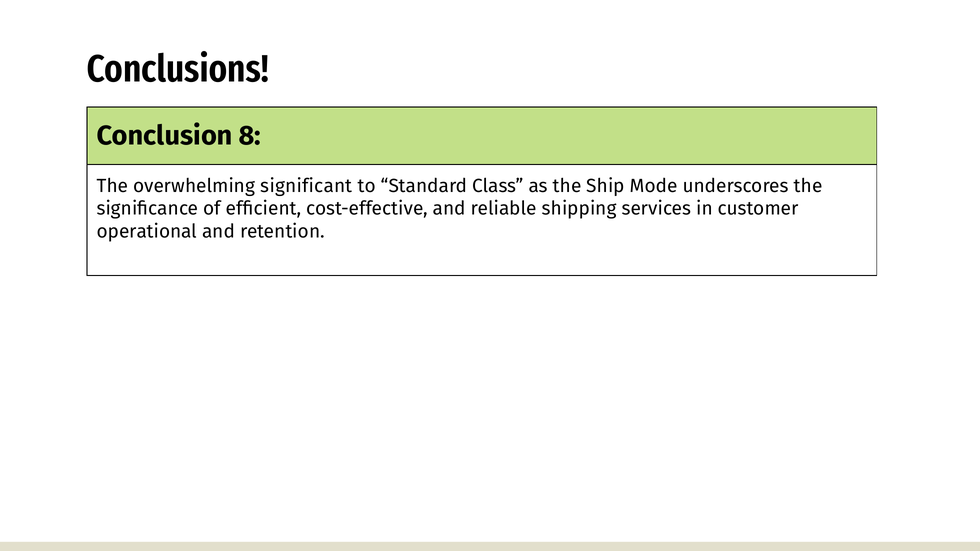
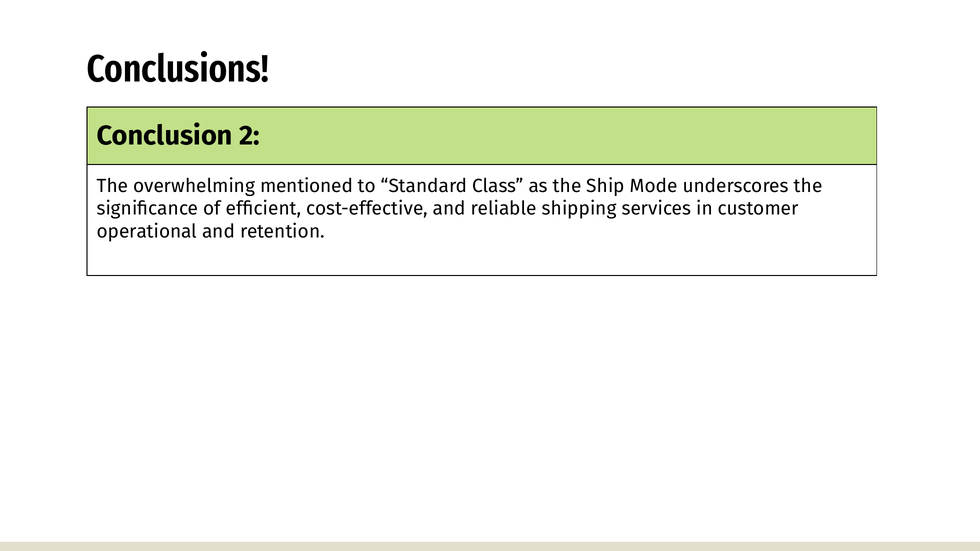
8: 8 -> 2 (250, 136)
significant: significant -> mentioned (307, 186)
